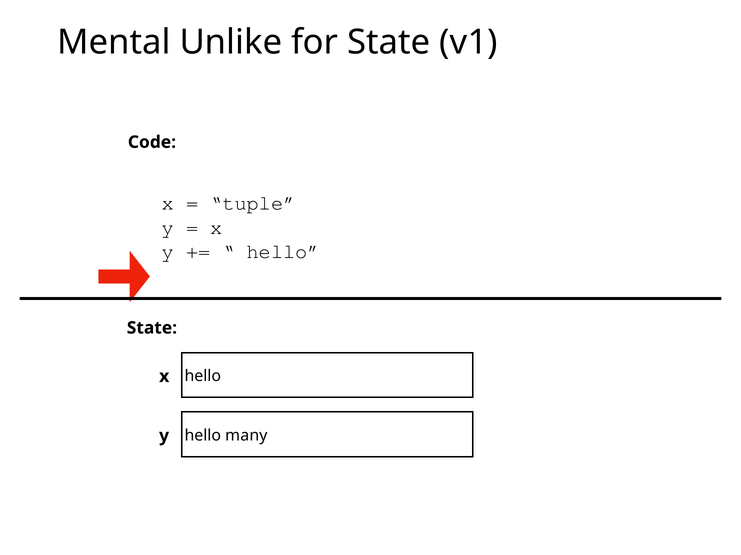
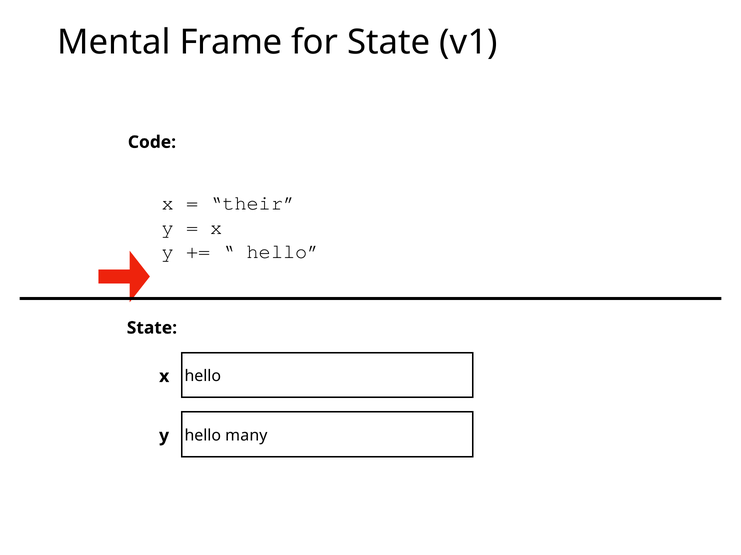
Unlike: Unlike -> Frame (231, 43)
tuple: tuple -> their (253, 203)
